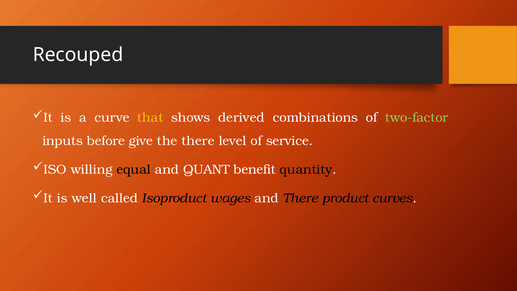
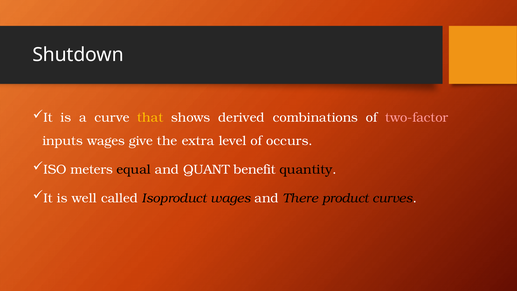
Recouped: Recouped -> Shutdown (78, 55)
two-factor colour: light green -> pink (417, 117)
inputs before: before -> wages (106, 141)
the there: there -> extra (198, 141)
service: service -> occurs (289, 141)
willing: willing -> meters (92, 169)
